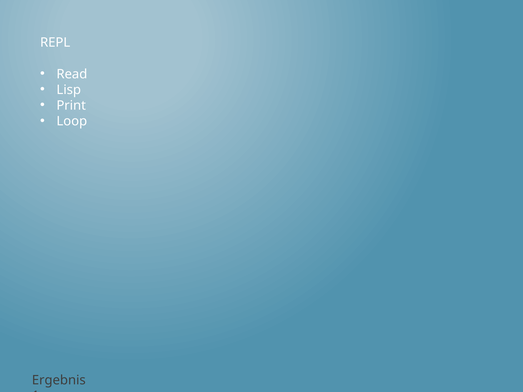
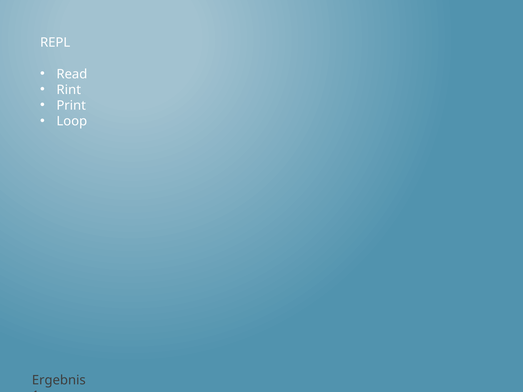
Lisp: Lisp -> Rint (69, 90)
